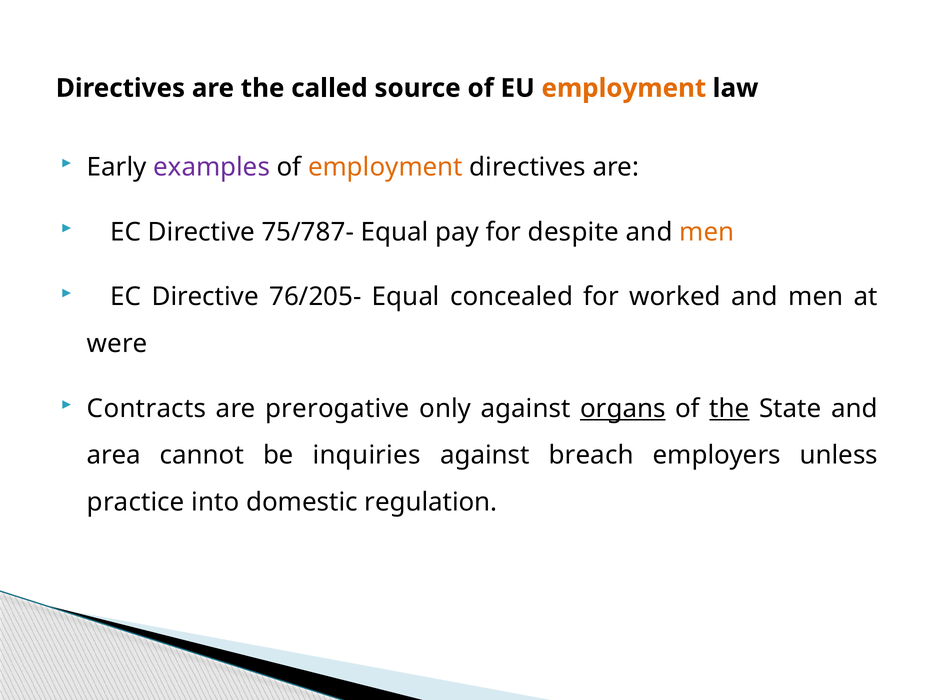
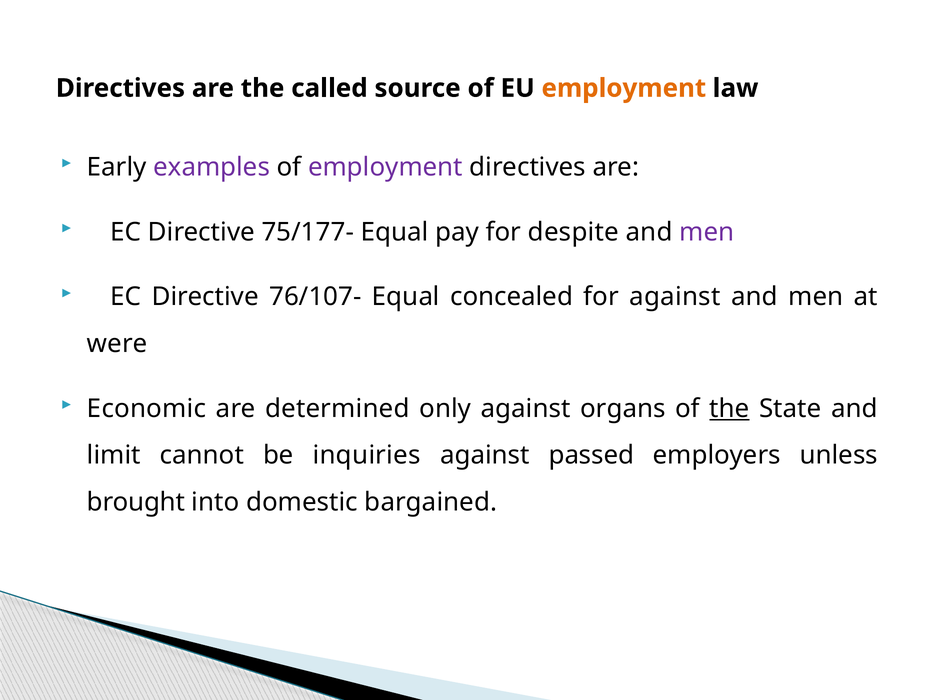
employment colour: orange -> purple (385, 167)
75/787-: 75/787- -> 75/177- (308, 232)
men colour: orange -> purple (707, 232)
76/205-: 76/205- -> 76/107- (315, 297)
for worked: worked -> against (675, 297)
Contracts: Contracts -> Economic (147, 409)
prerogative: prerogative -> determined (337, 409)
organs underline: present -> none (623, 409)
area: area -> limit (114, 456)
breach: breach -> passed (591, 456)
practice: practice -> brought (136, 502)
regulation: regulation -> bargained (431, 502)
